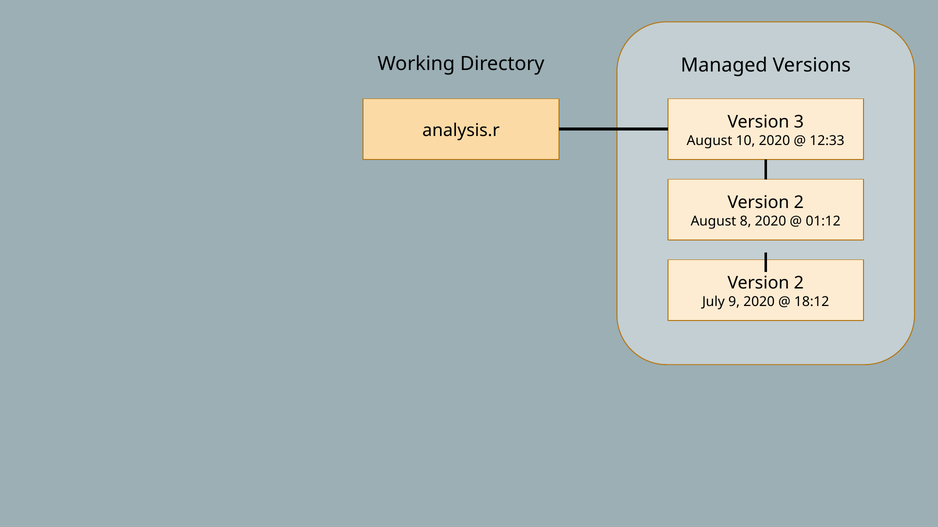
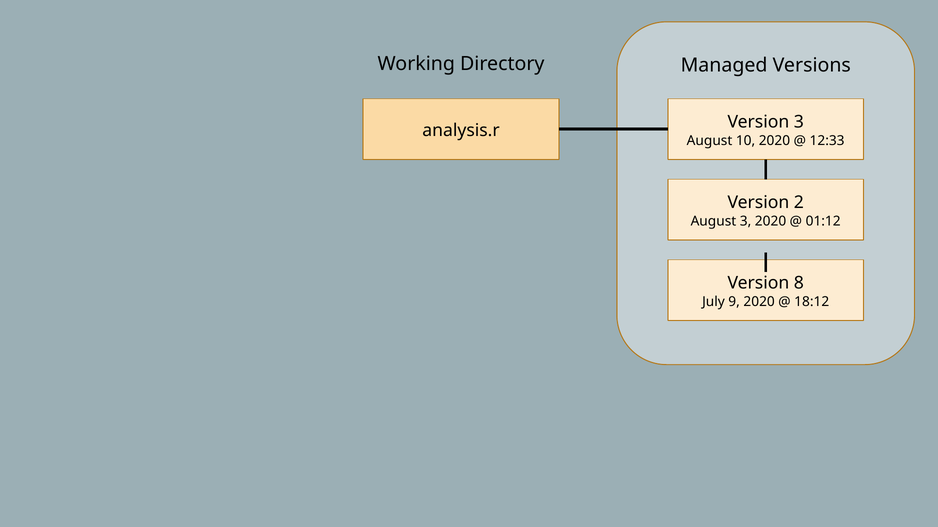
August 8: 8 -> 3 (746, 221)
2: 2 -> 8 (799, 284)
